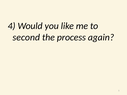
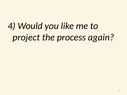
second: second -> project (26, 37)
